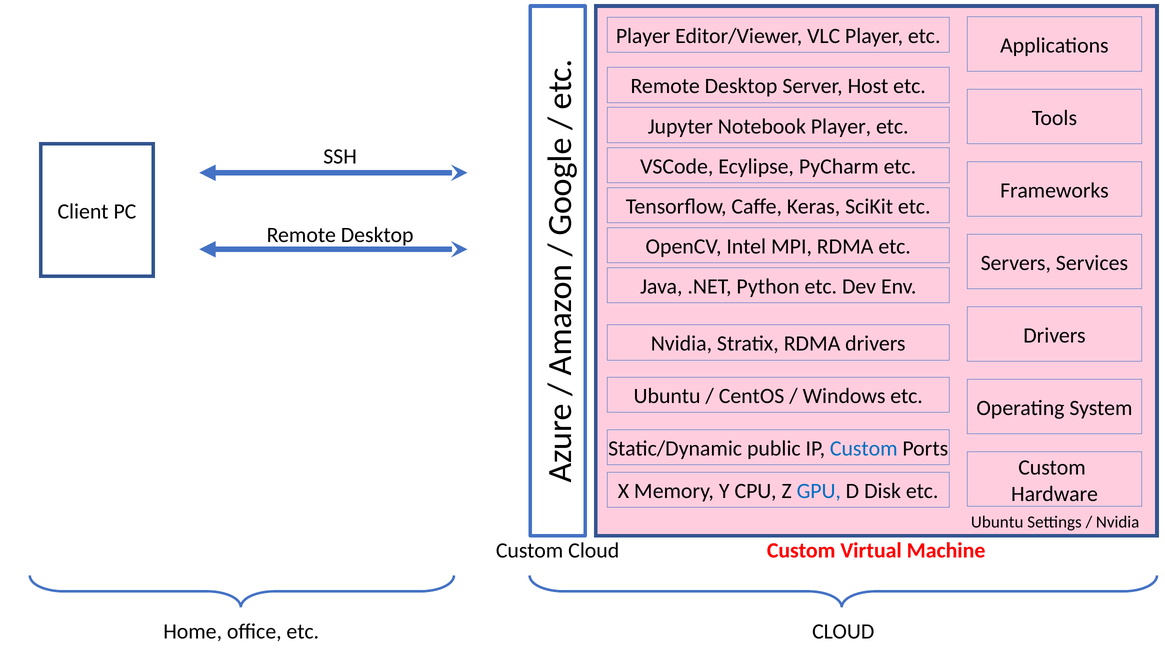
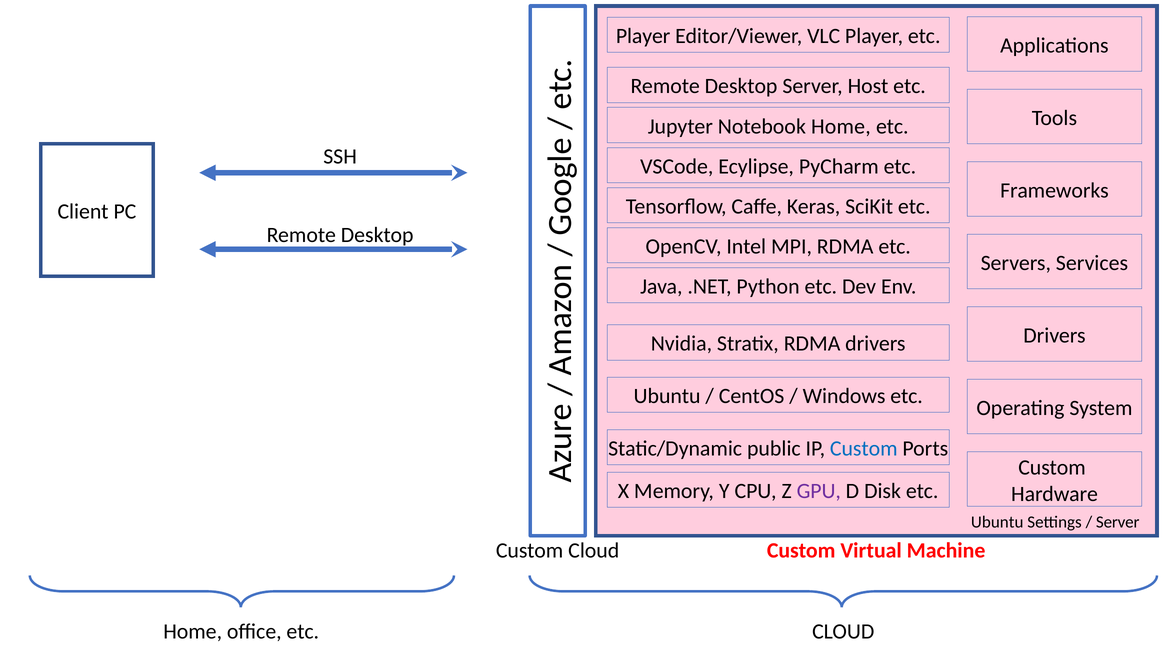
Notebook Player: Player -> Home (841, 126)
GPU colour: blue -> purple (819, 491)
Nvidia: Nvidia -> Server (1118, 522)
